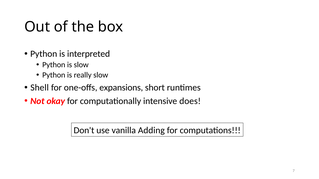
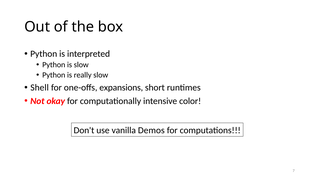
does: does -> color (190, 101)
Adding: Adding -> Demos (151, 131)
